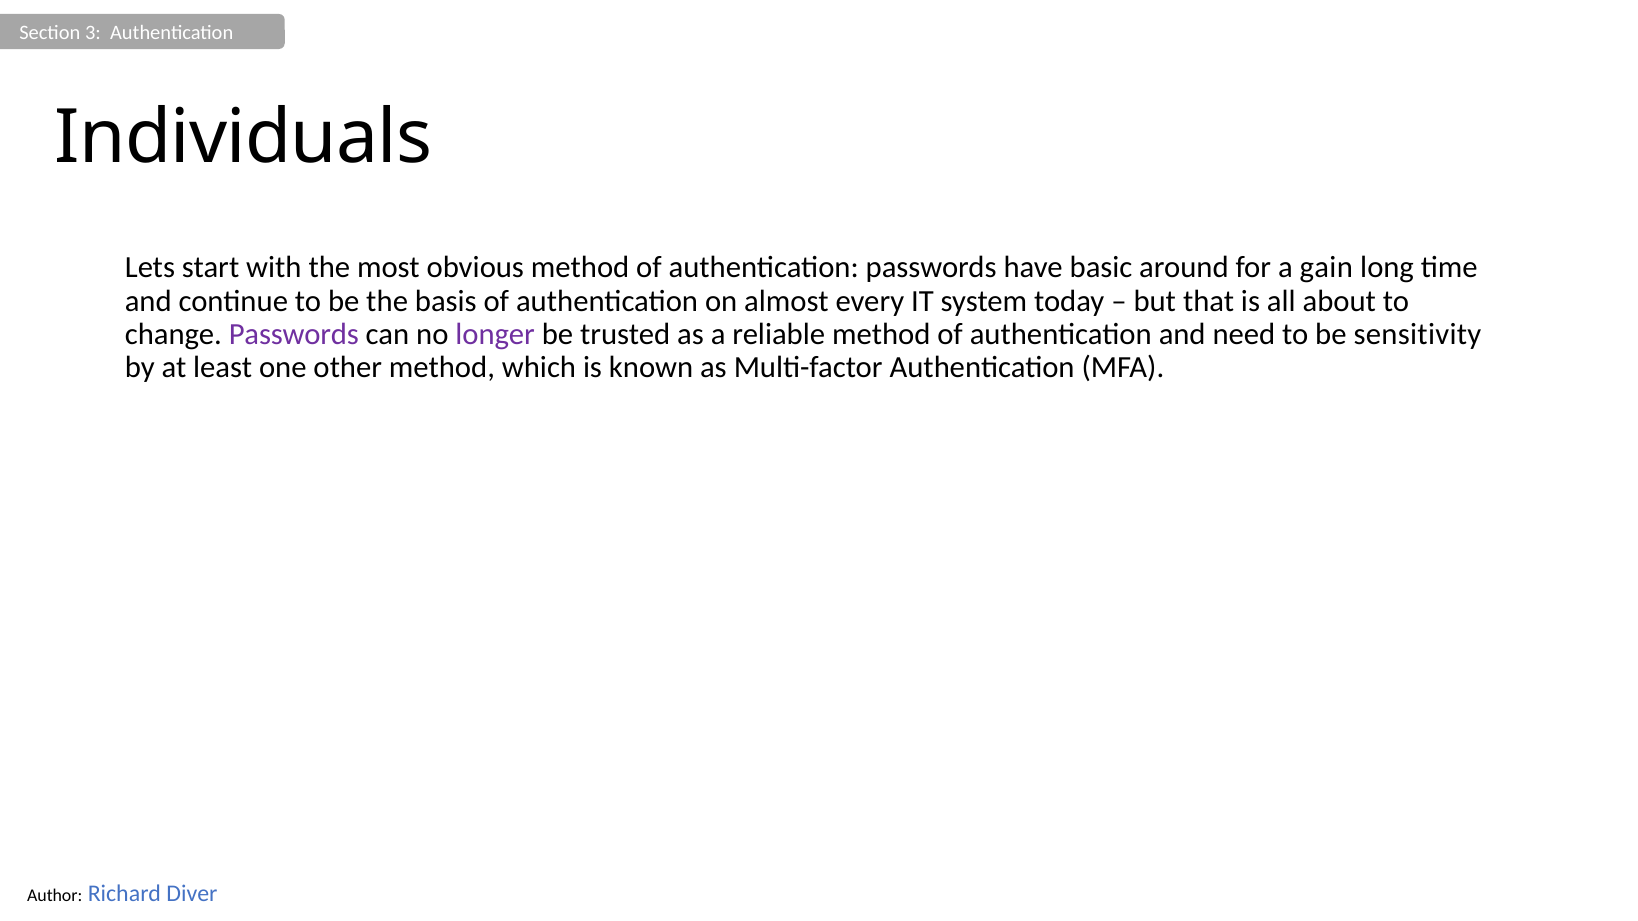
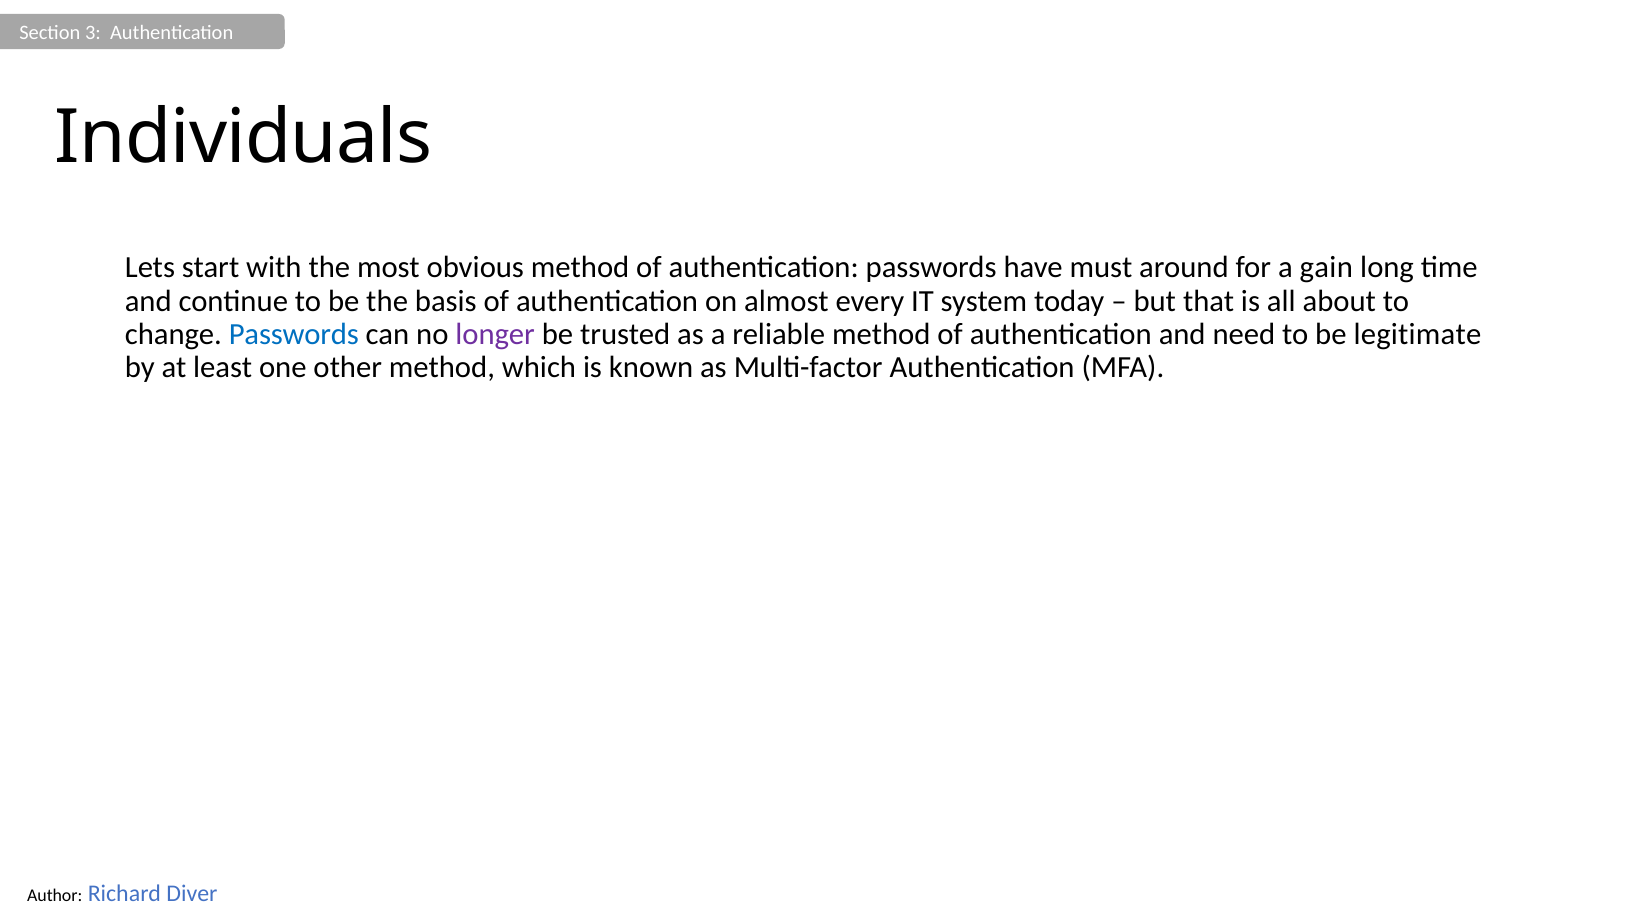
basic: basic -> must (1101, 268)
Passwords colour: purple -> blue (294, 334)
sensitivity: sensitivity -> legitimate (1417, 334)
